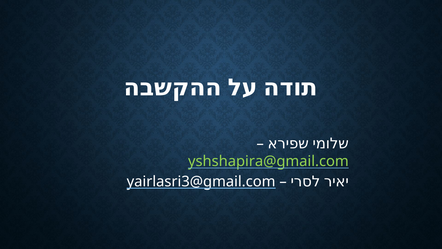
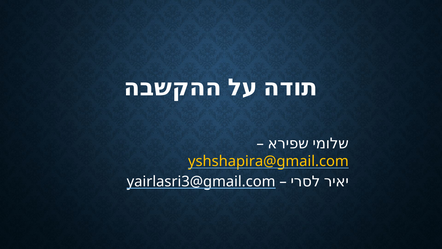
yshshapira@gmail.com colour: light green -> yellow (268, 161)
